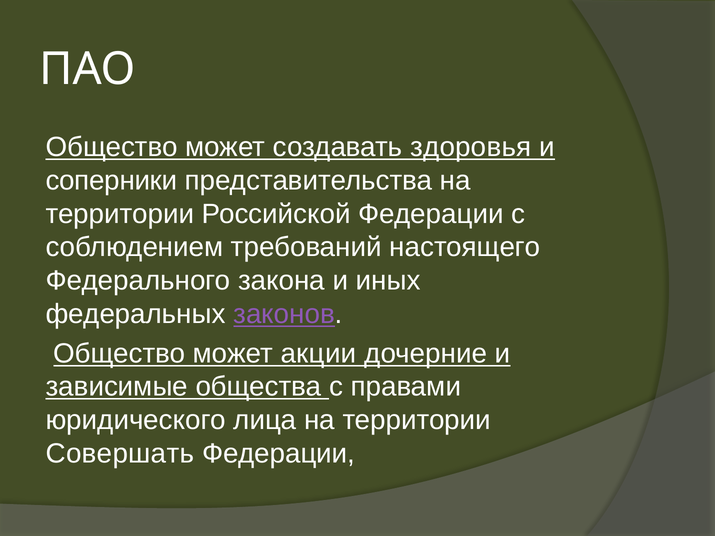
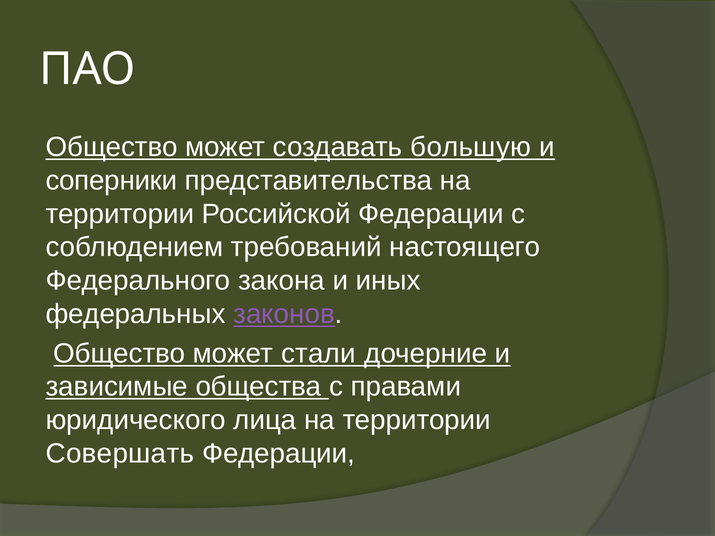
здоровья: здоровья -> большую (471, 147)
акции: акции -> стали (318, 354)
